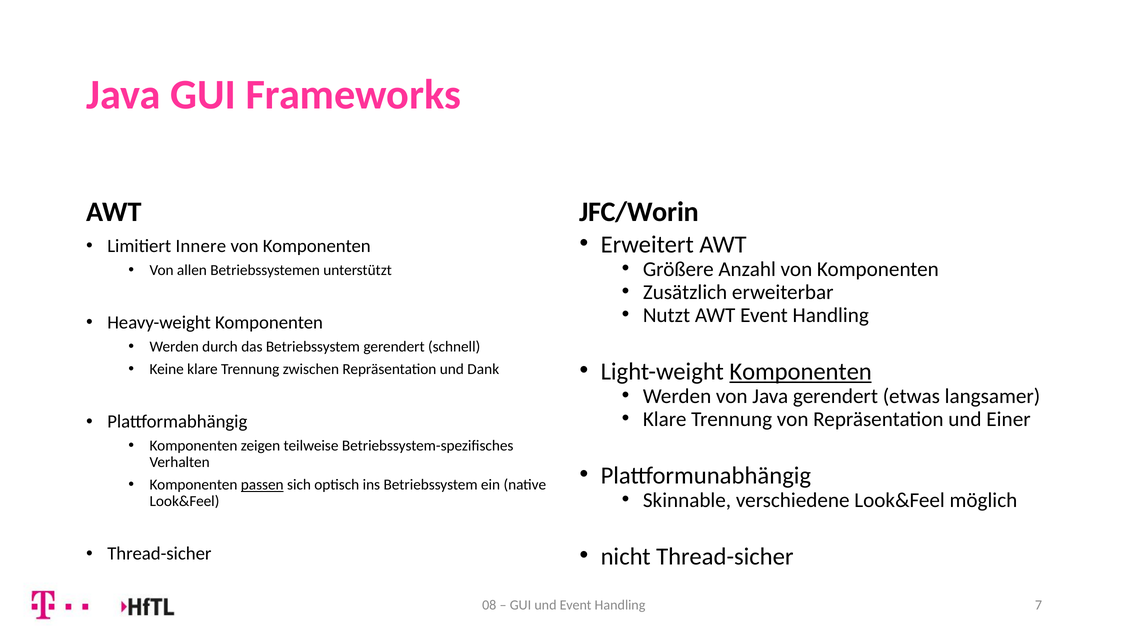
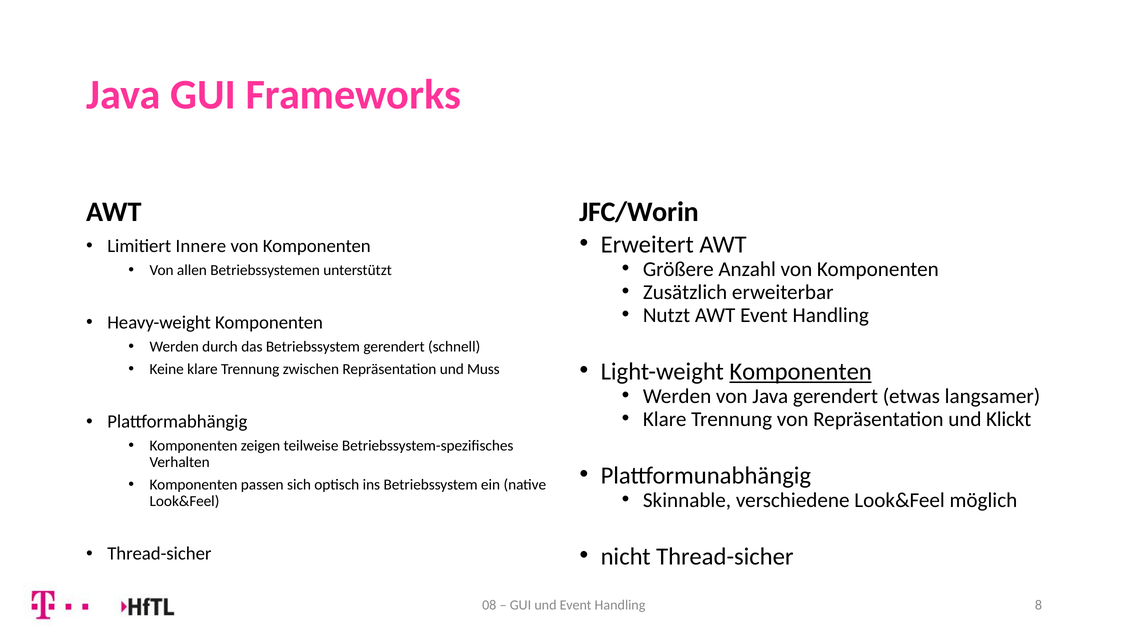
Dank: Dank -> Muss (483, 369)
Einer: Einer -> Klickt (1009, 420)
passen underline: present -> none (262, 485)
7: 7 -> 8 (1038, 606)
